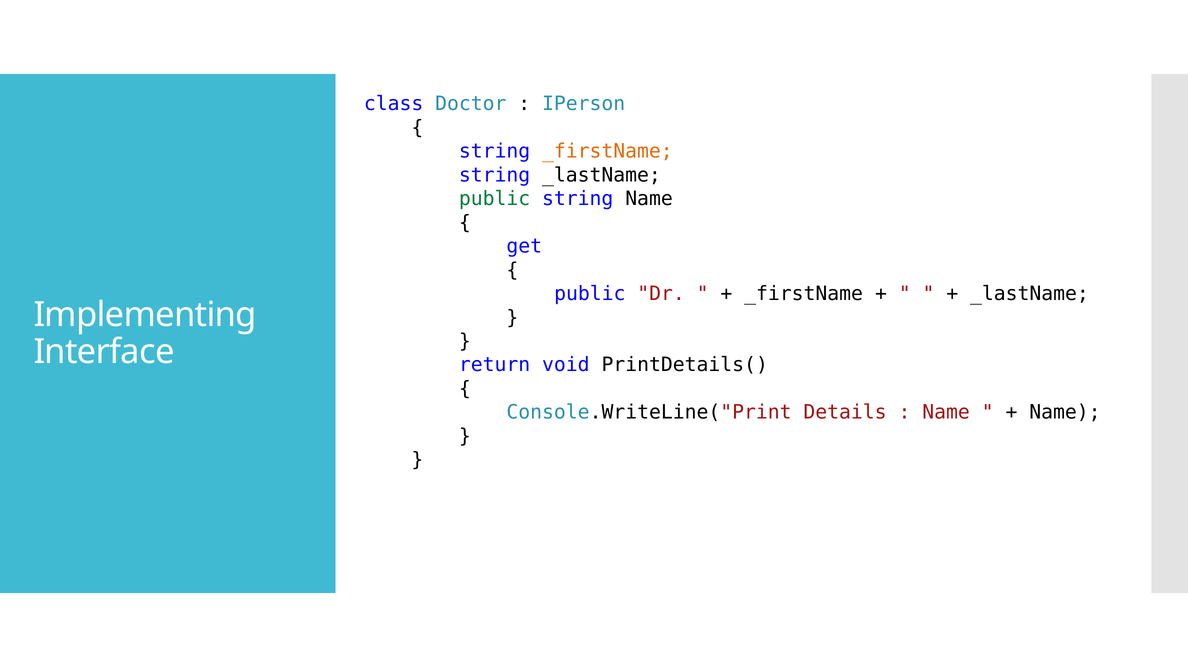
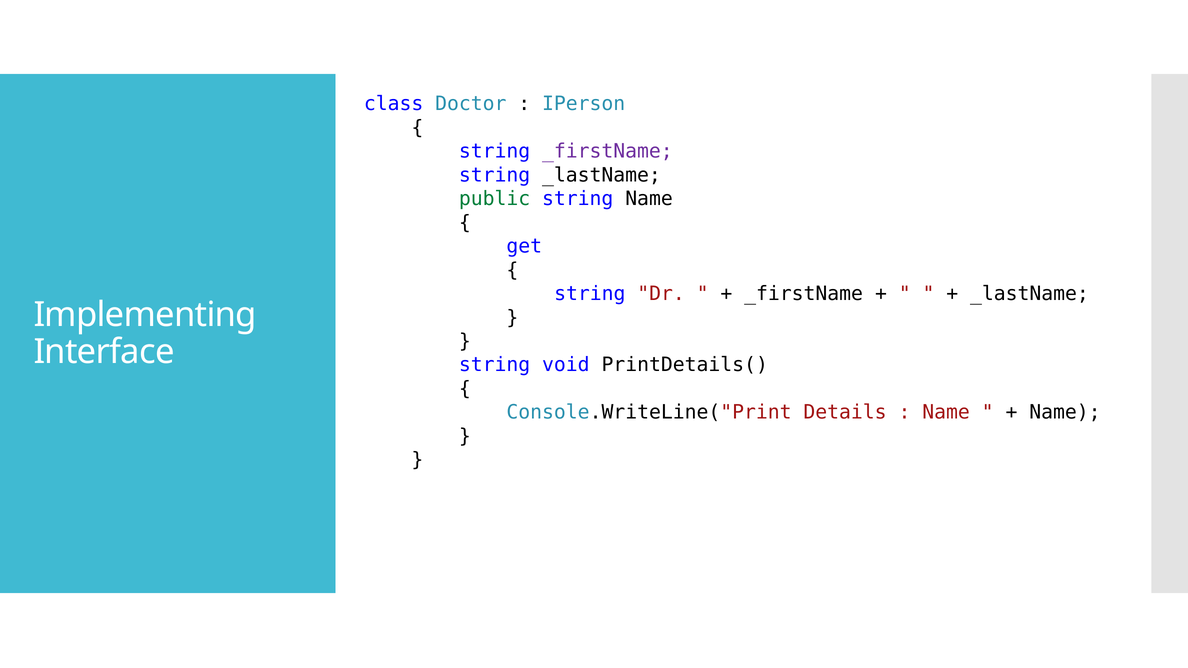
_firstName colour: orange -> purple (607, 151)
public: public -> string (590, 294)
return: return -> string (495, 365)
